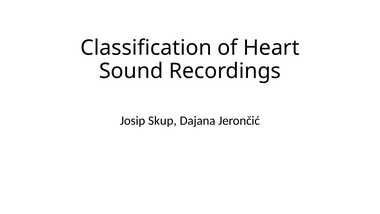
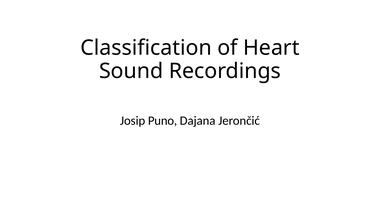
Skup: Skup -> Puno (163, 120)
